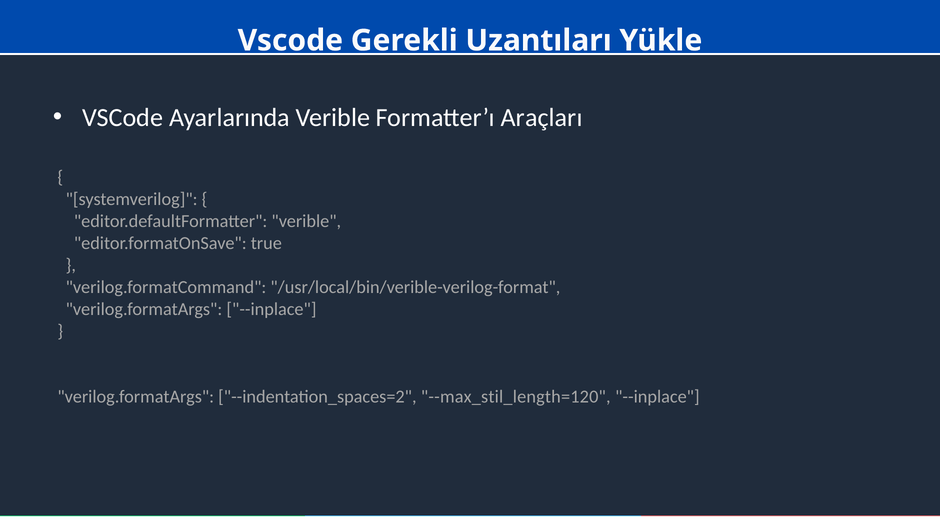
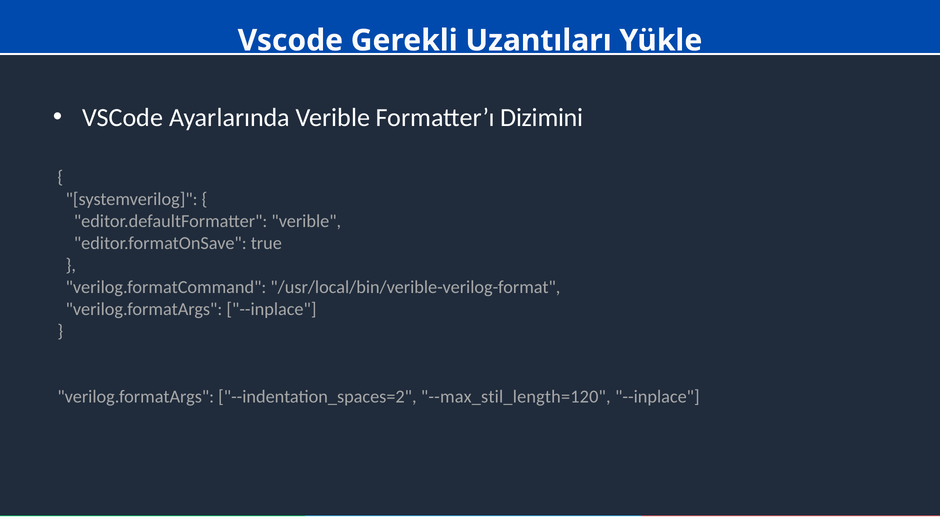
Araçları: Araçları -> Dizimini (542, 117)
